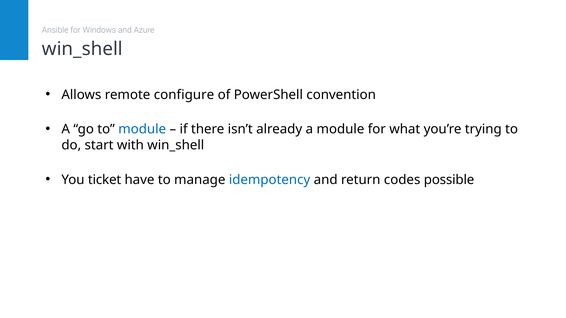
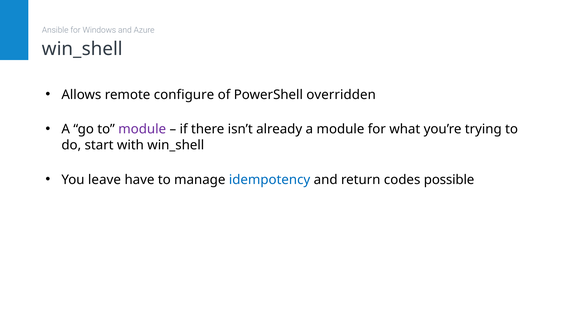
convention: convention -> overridden (341, 95)
module colour: blue -> purple (142, 129)
ticket: ticket -> leave (104, 180)
